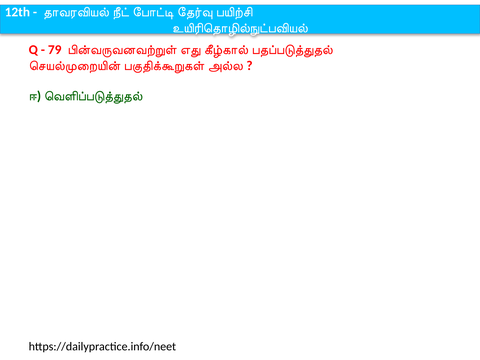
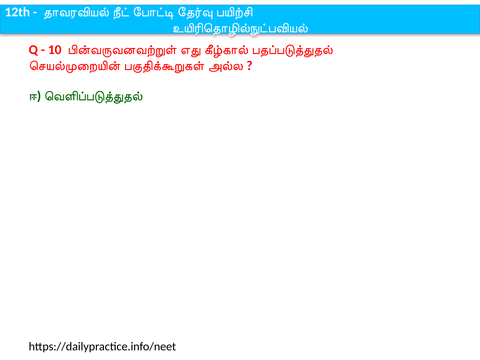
79: 79 -> 10 (55, 50)
